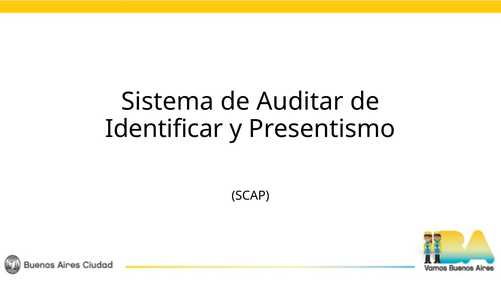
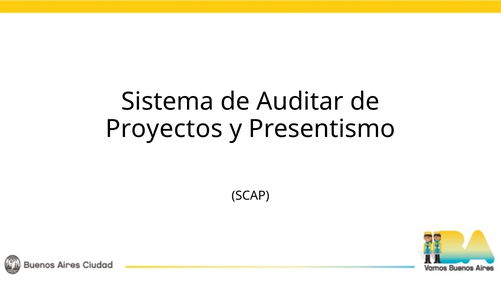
Identificar: Identificar -> Proyectos (164, 129)
